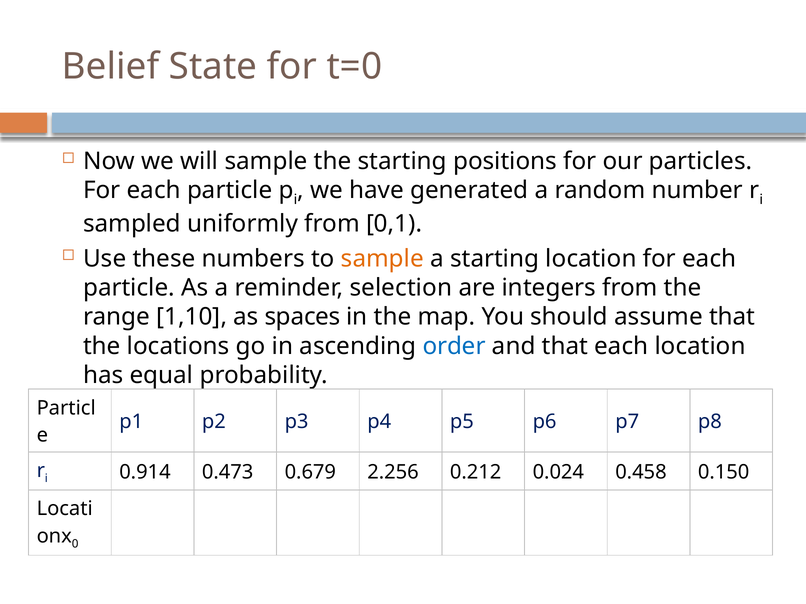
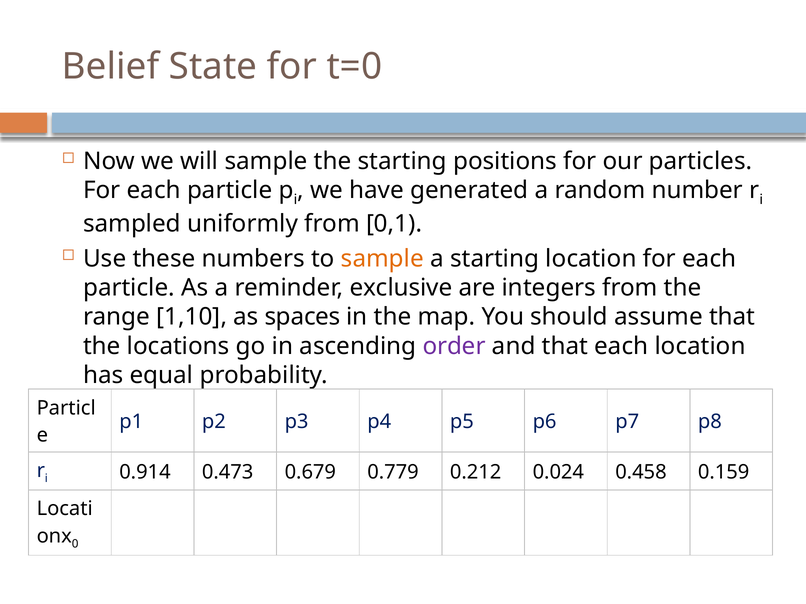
selection: selection -> exclusive (401, 288)
order colour: blue -> purple (454, 346)
2.256: 2.256 -> 0.779 (393, 472)
0.150: 0.150 -> 0.159 (724, 472)
